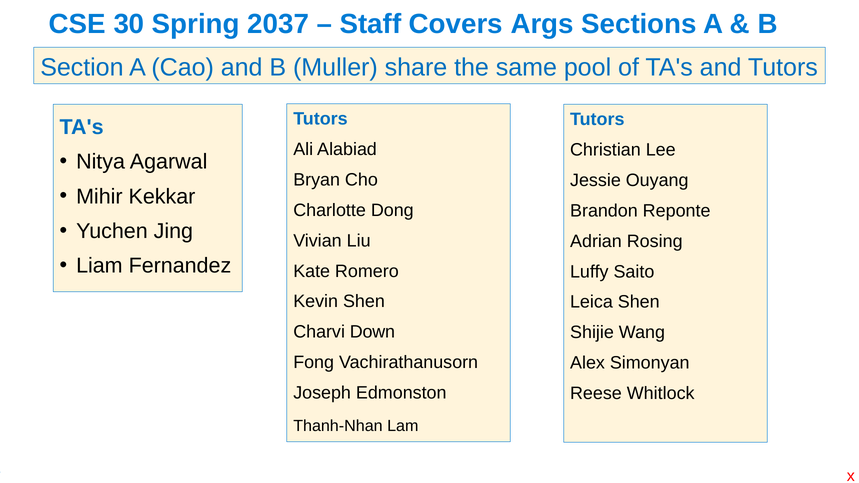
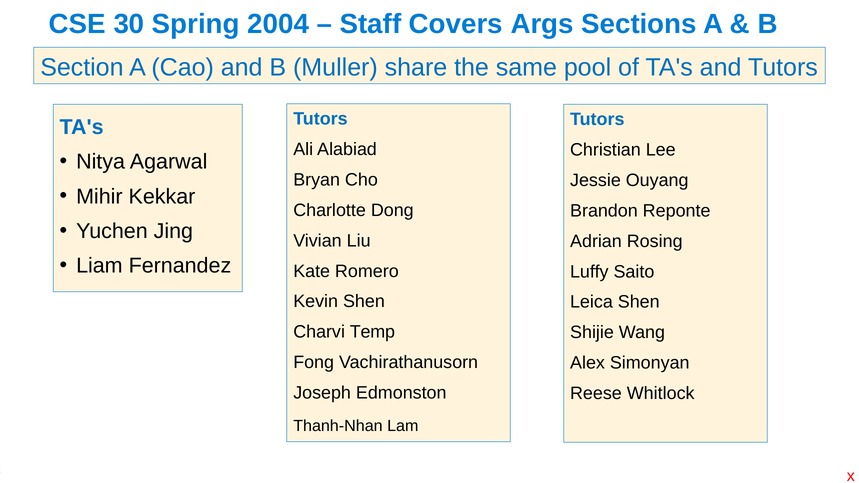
2037: 2037 -> 2004 (278, 24)
Down: Down -> Temp (372, 332)
